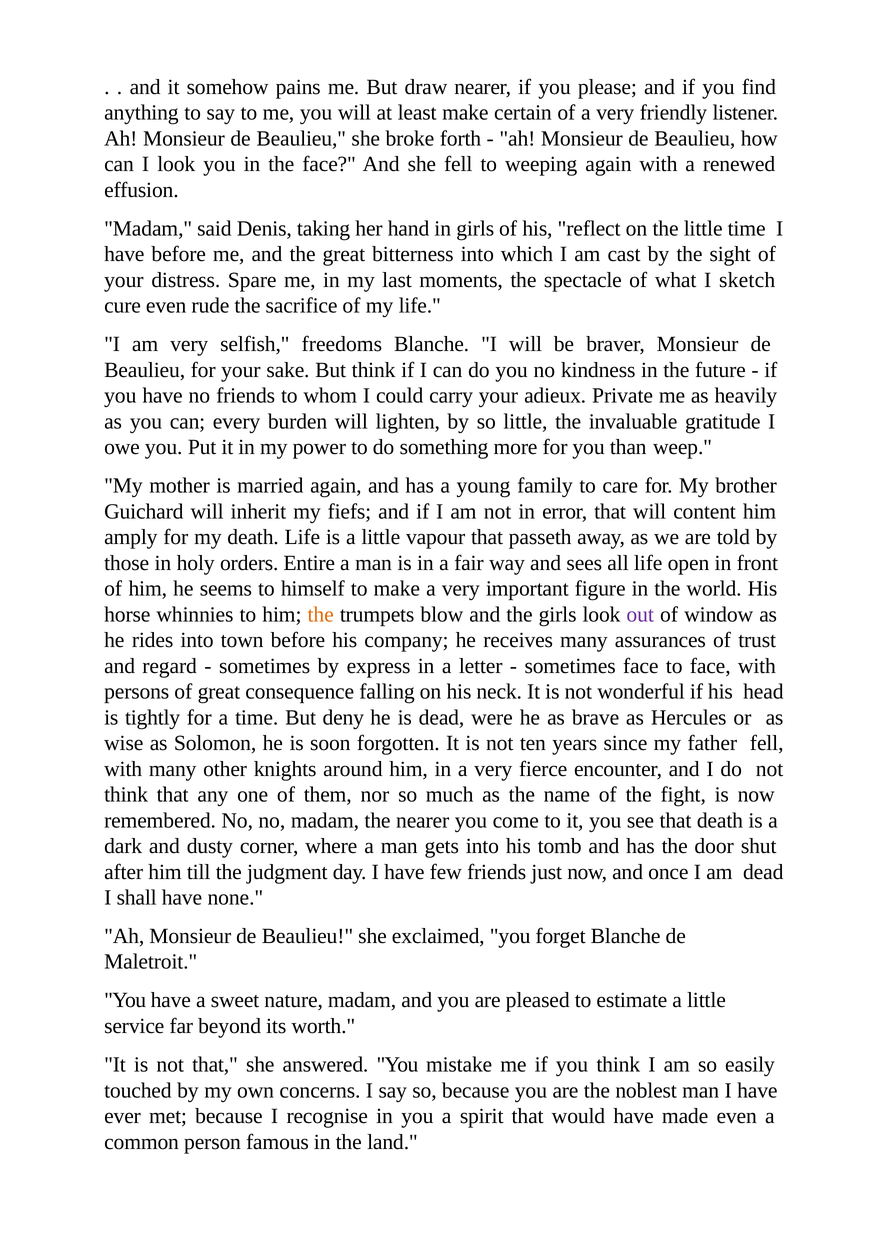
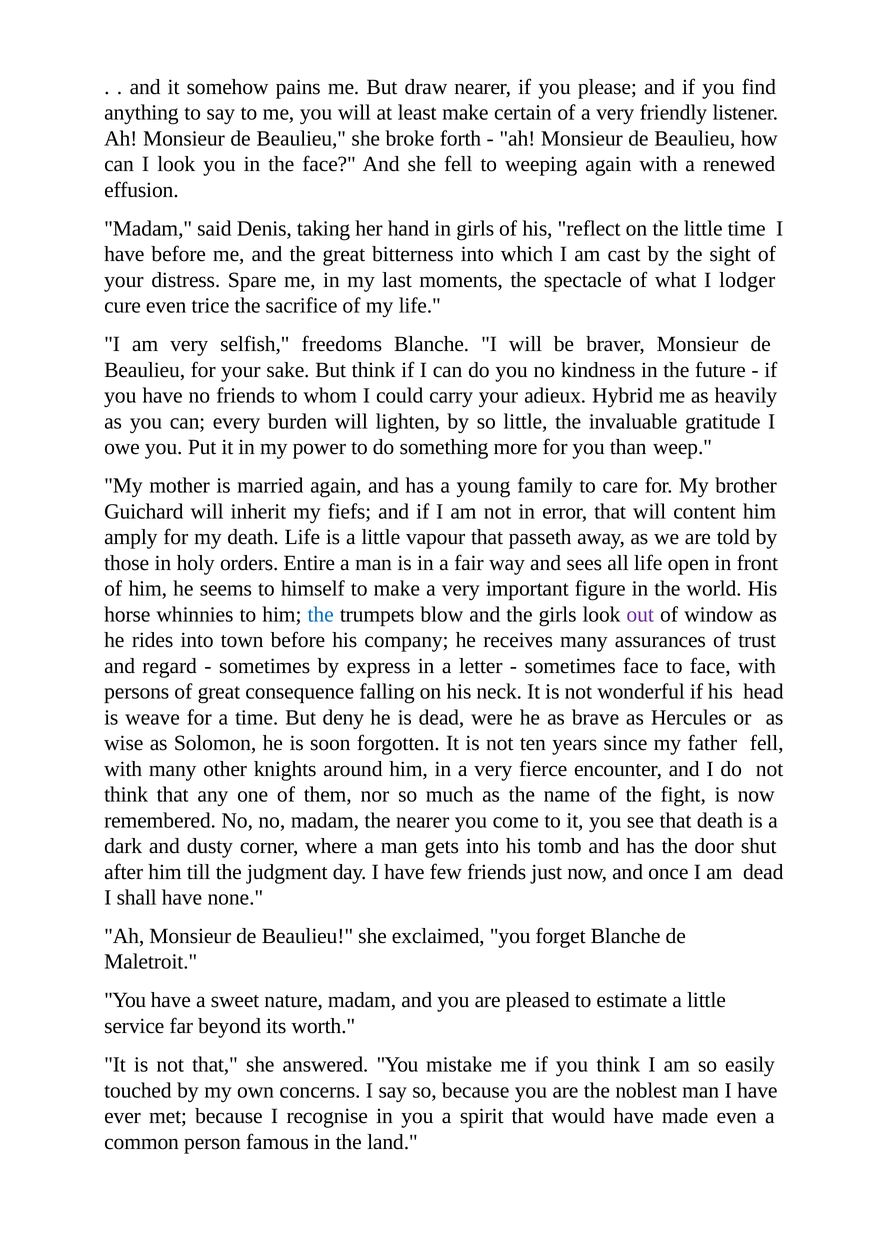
sketch: sketch -> lodger (747, 280)
rude: rude -> trice (210, 306)
Private: Private -> Hybrid (623, 396)
the colour: orange -> blue (321, 614)
tightly: tightly -> weave (153, 717)
